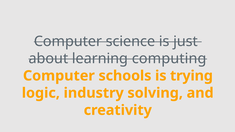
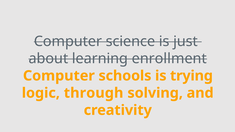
computing: computing -> enrollment (169, 59)
industry: industry -> through (94, 93)
